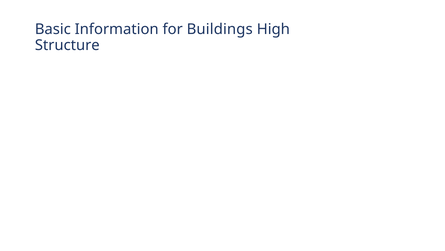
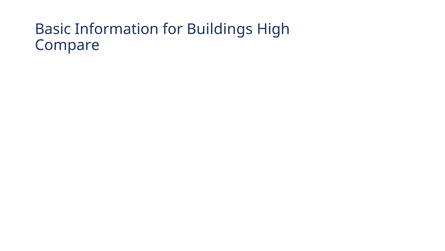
Structure: Structure -> Compare (67, 45)
